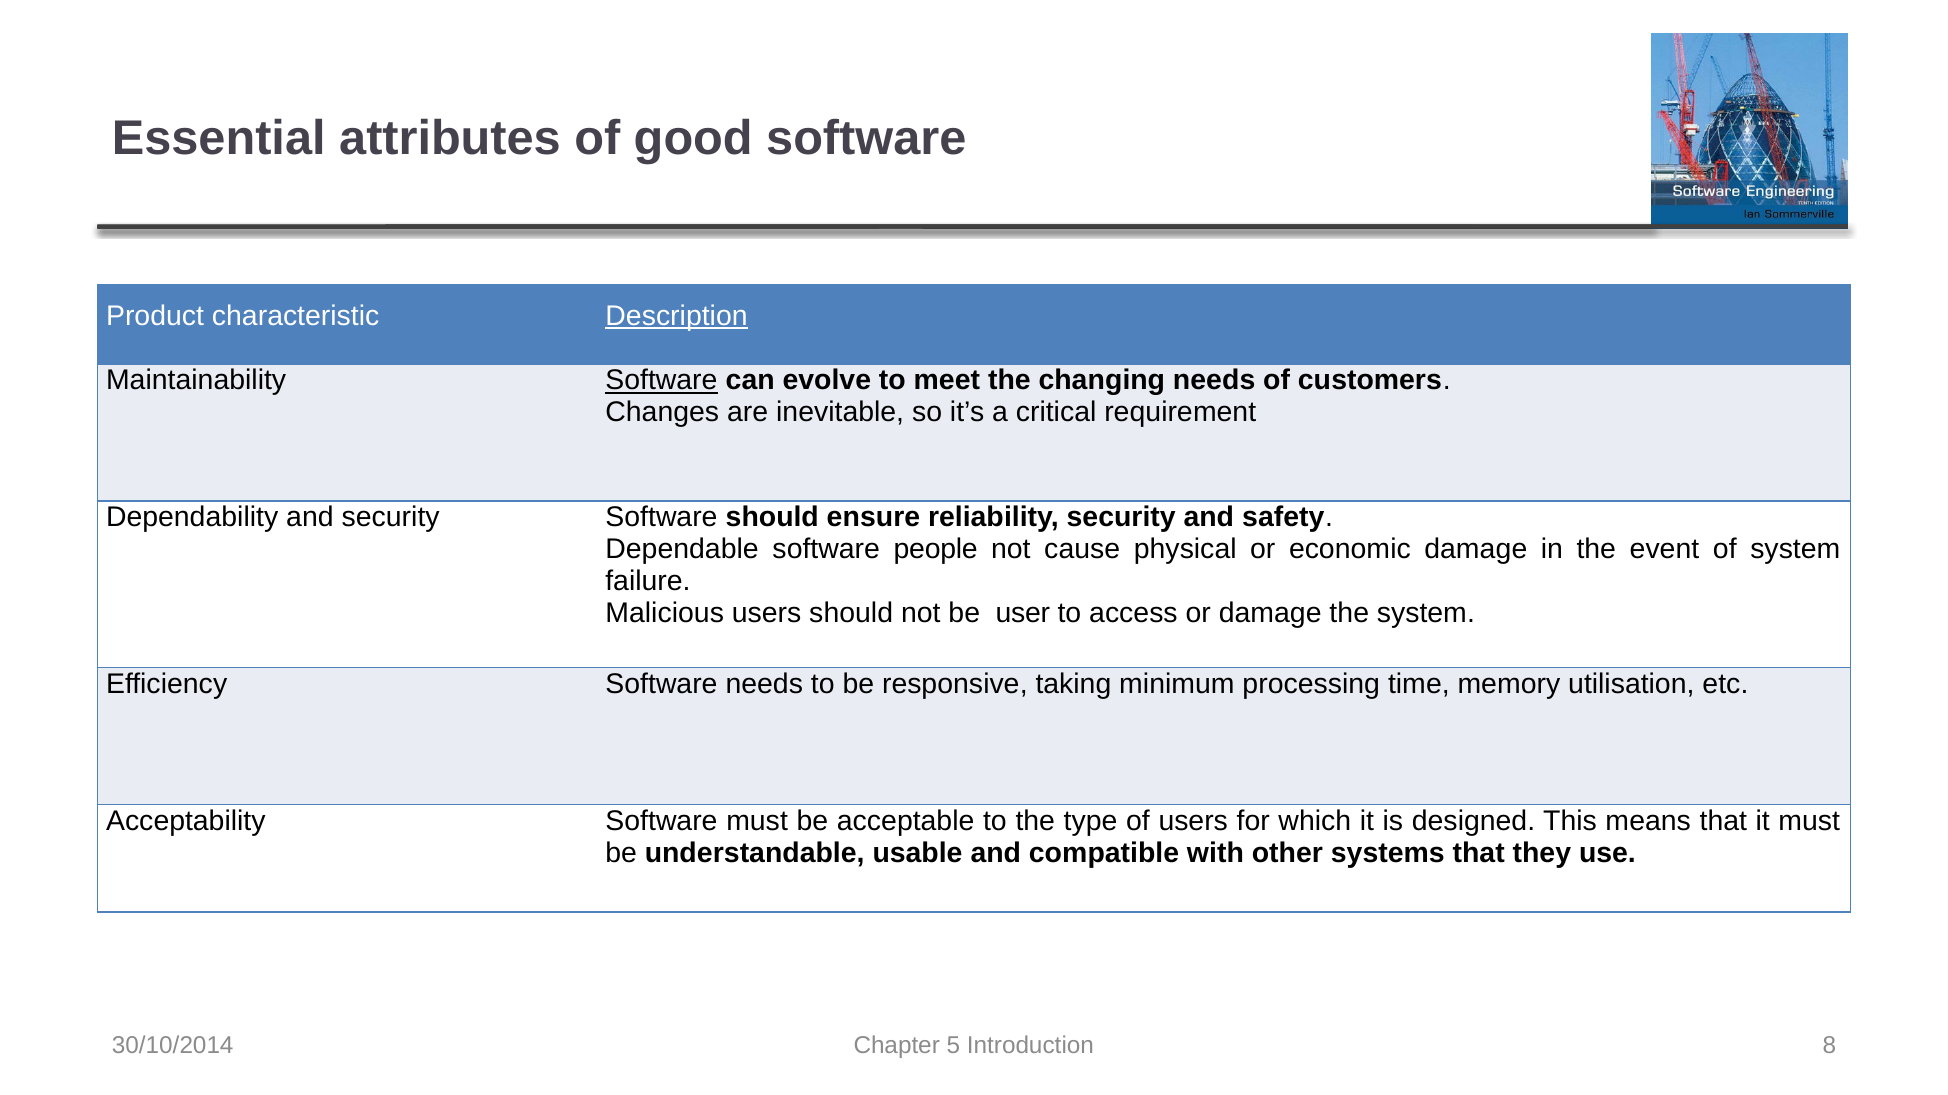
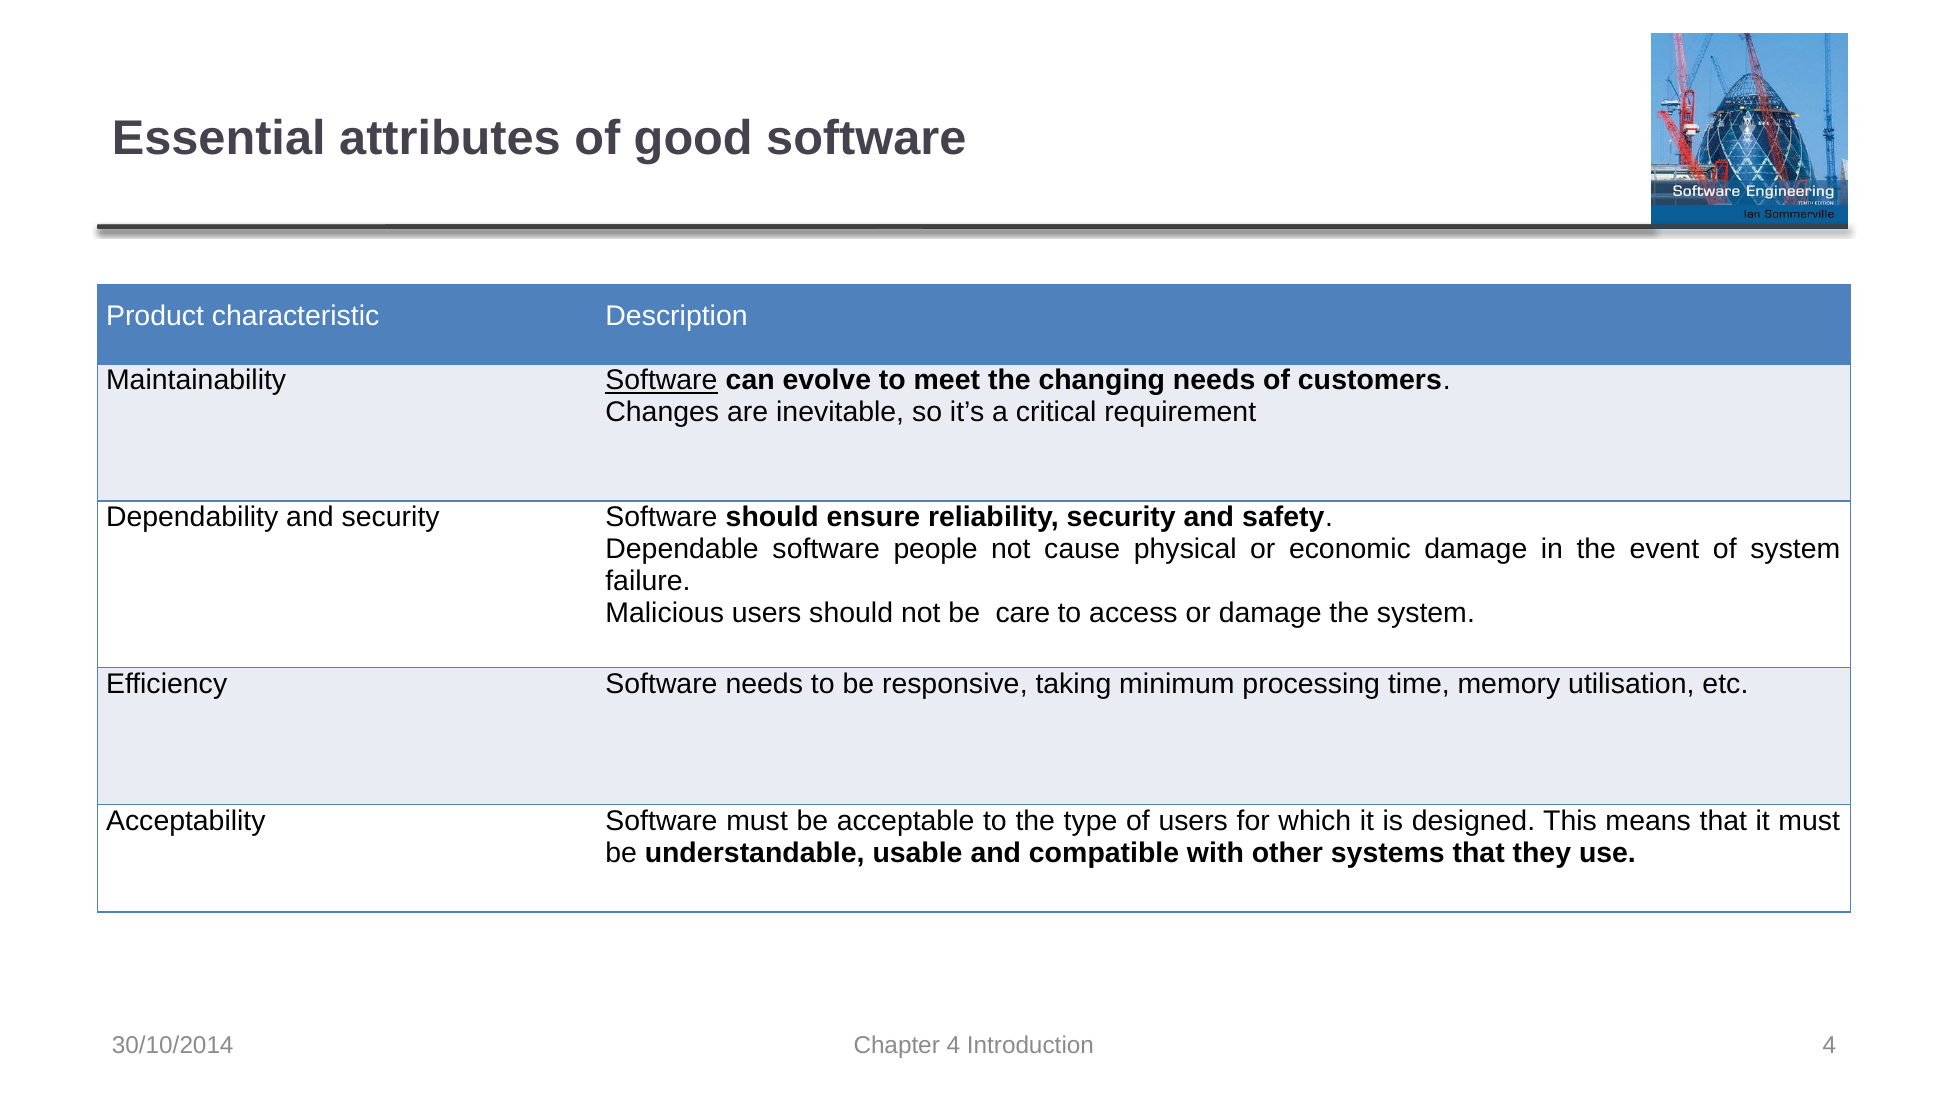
Description underline: present -> none (677, 316)
user: user -> care (1023, 614)
Chapter 5: 5 -> 4 (953, 1046)
30/10/2014 8: 8 -> 4 (1829, 1046)
